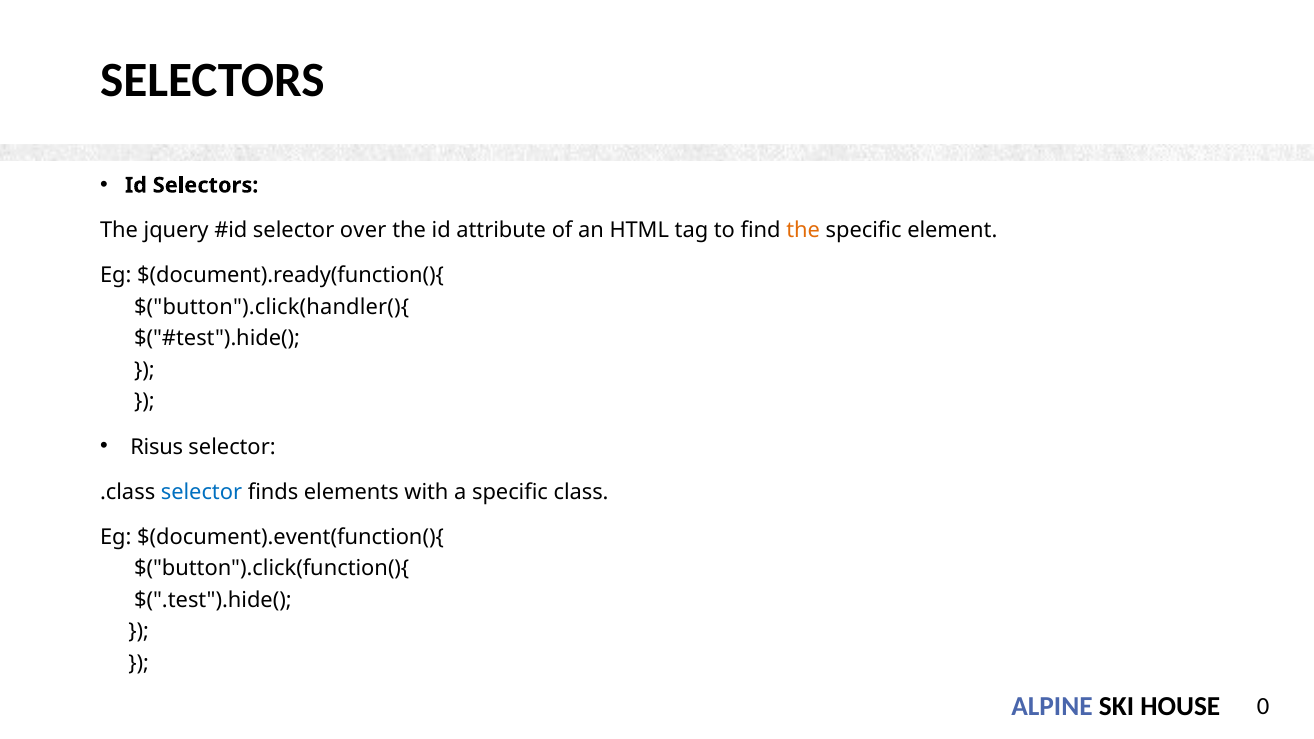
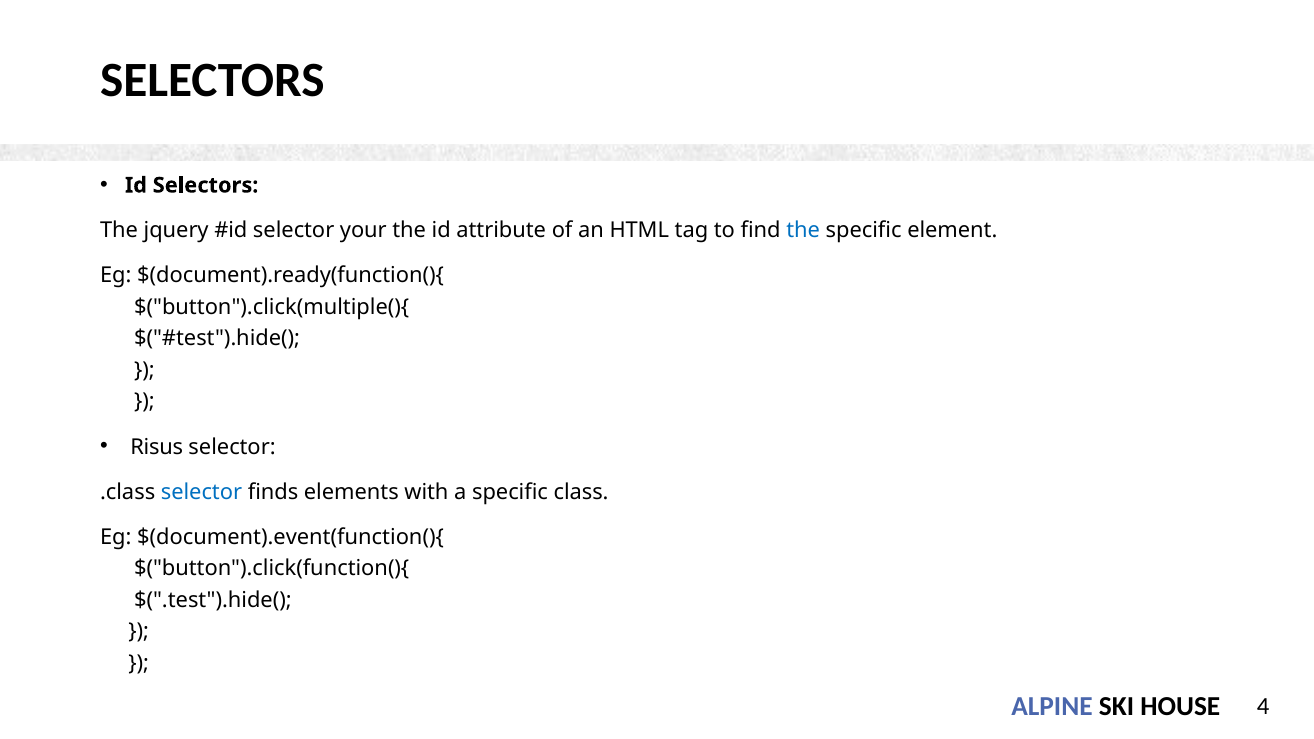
over: over -> your (363, 231)
the colour: orange -> blue (803, 231)
$("button").click(handler(){: $("button").click(handler(){ -> $("button").click(multiple(){ (272, 307)
0: 0 -> 4 (1263, 706)
